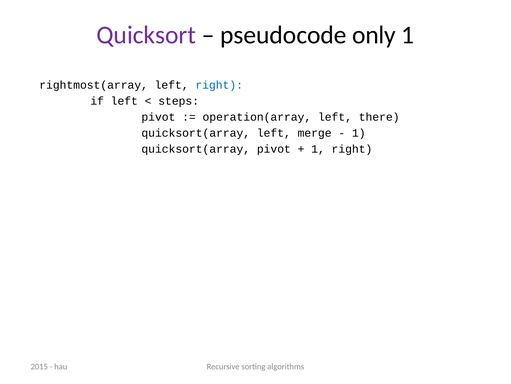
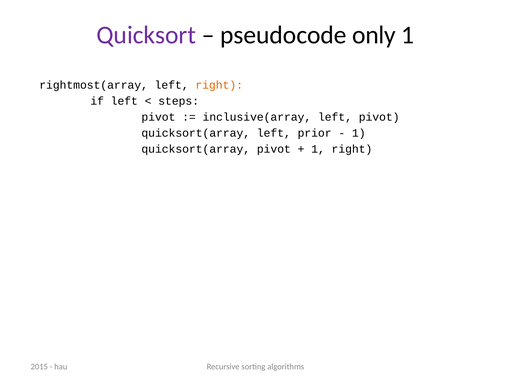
right colour: blue -> orange (219, 85)
operation(array: operation(array -> inclusive(array (257, 117)
left there: there -> pivot (379, 117)
merge: merge -> prior (315, 133)
